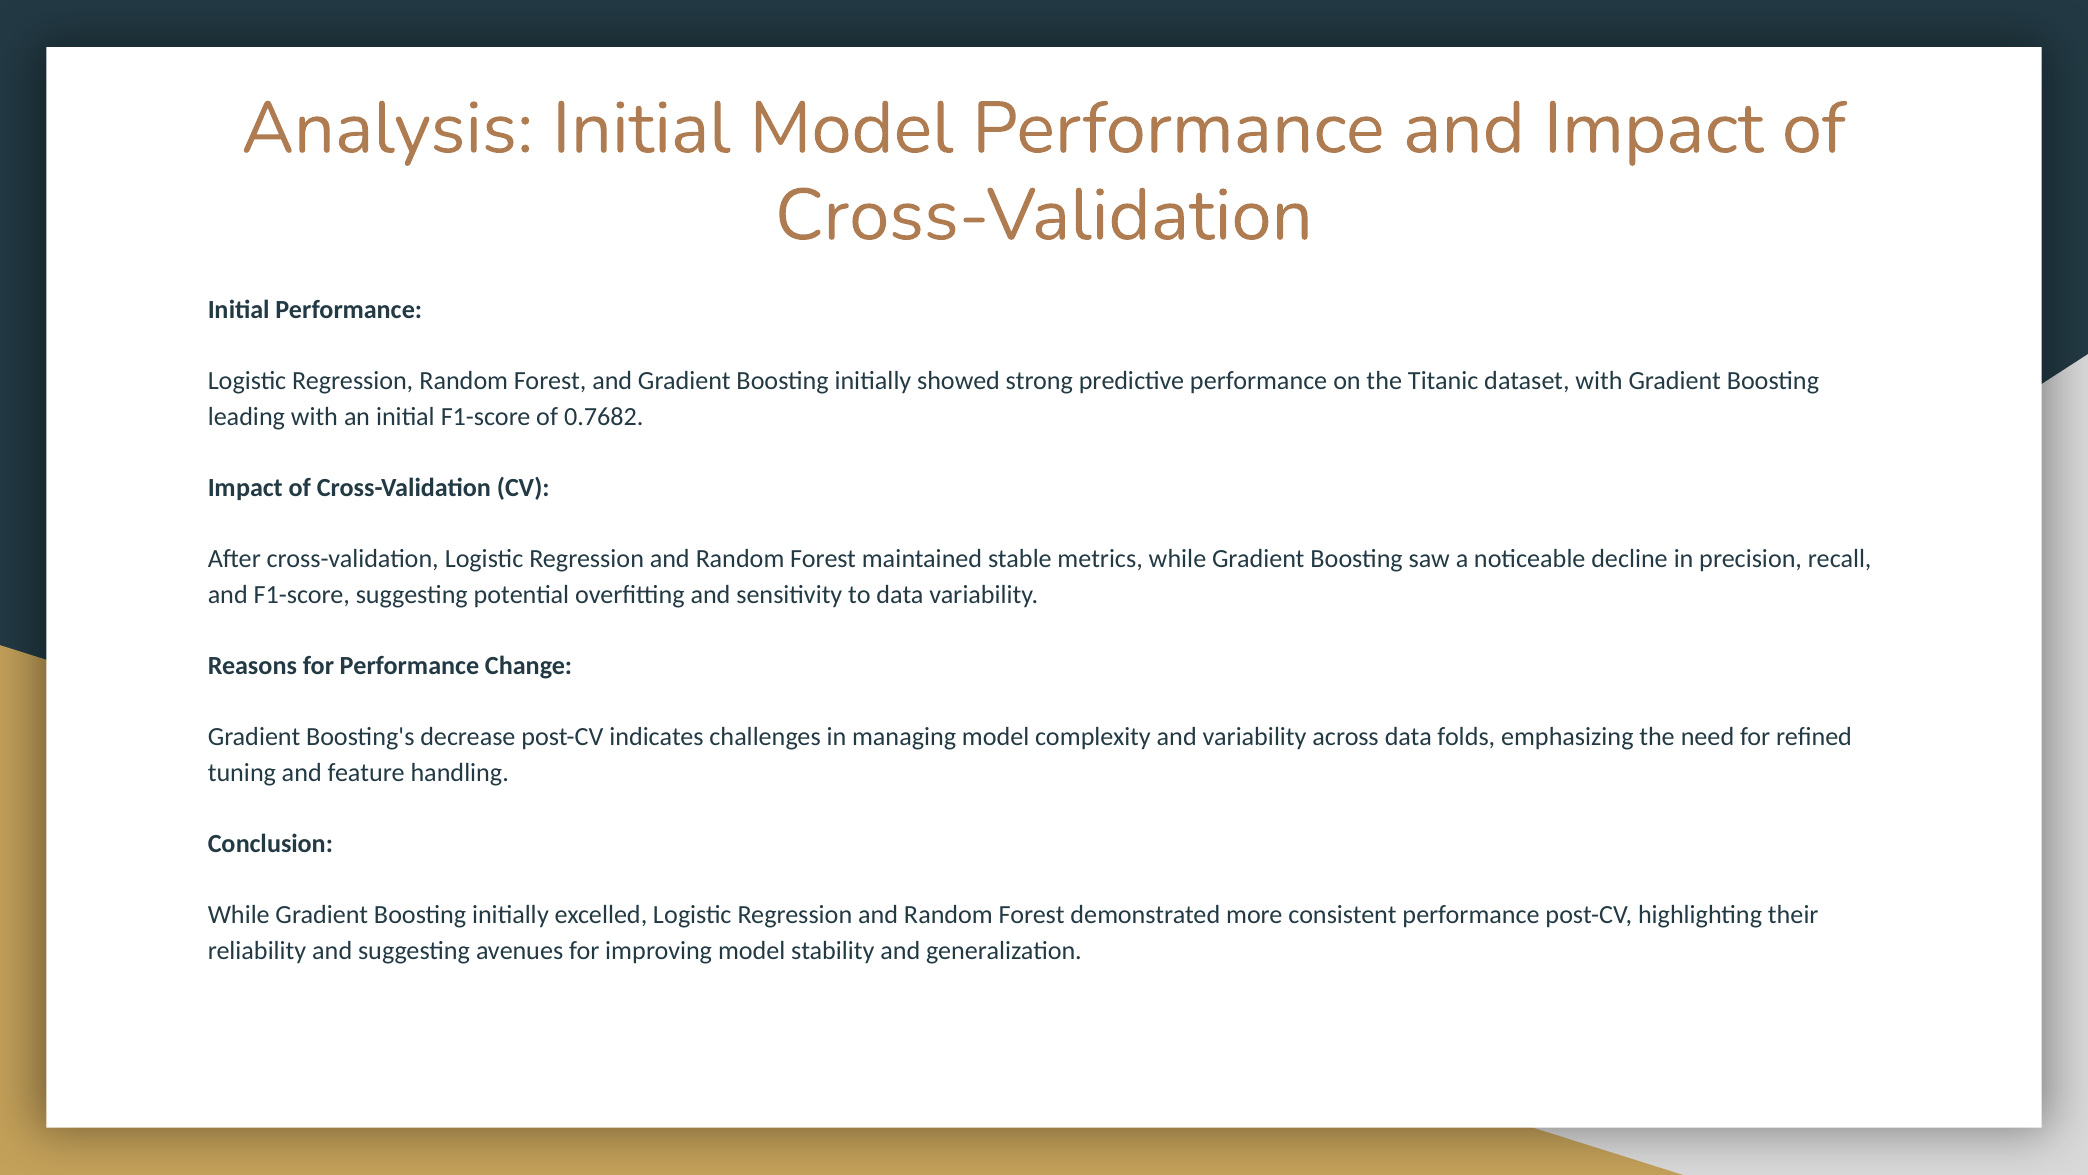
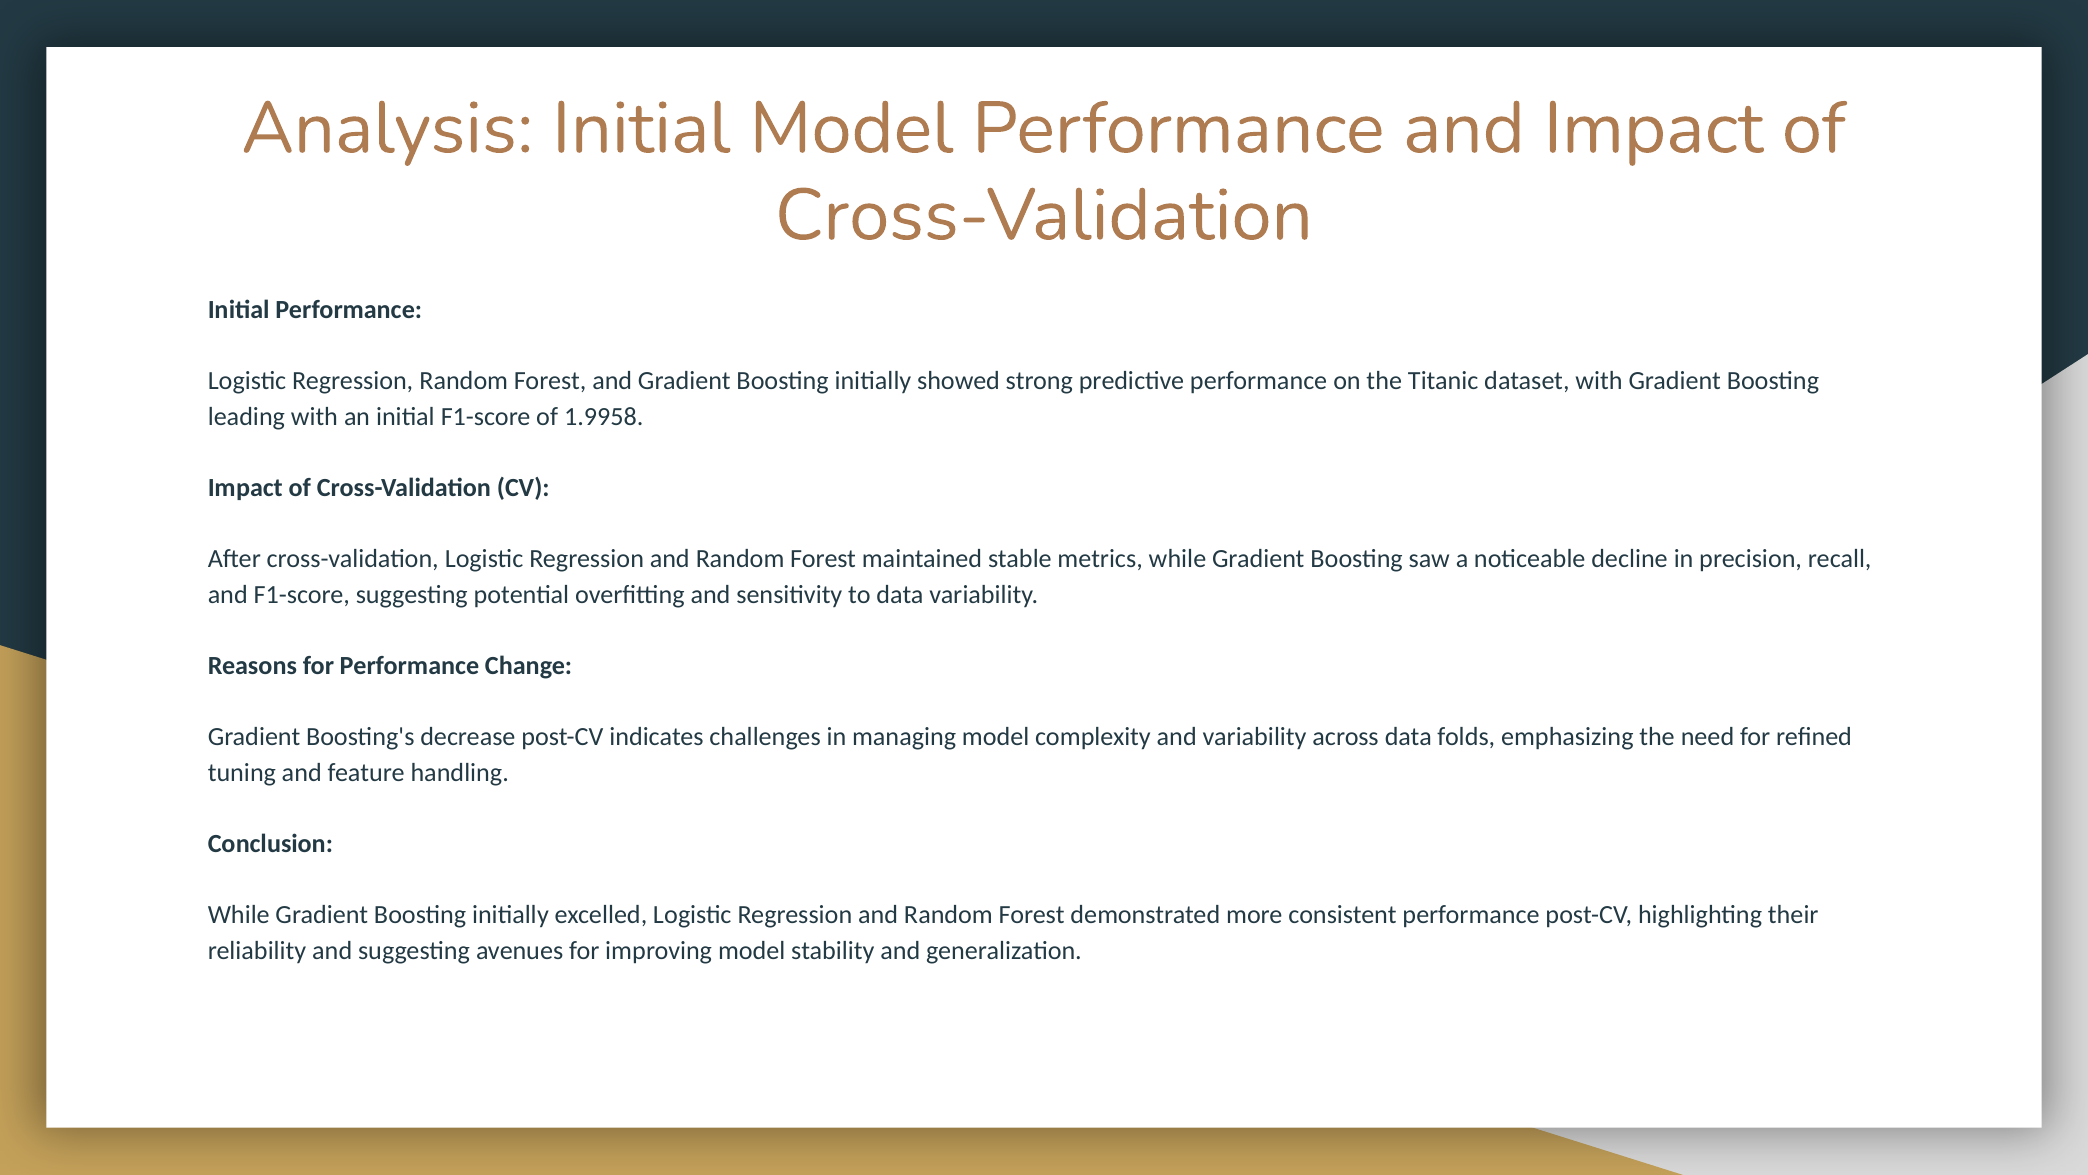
0.7682: 0.7682 -> 1.9958 (604, 417)
